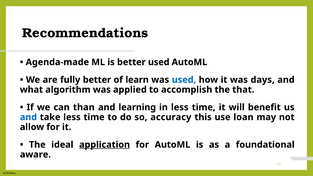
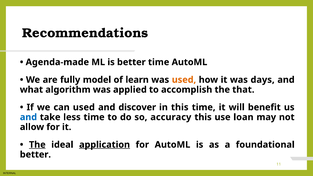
better used: used -> time (159, 62)
fully better: better -> model (97, 80)
used colour: blue -> orange (184, 80)
can than: than -> used (84, 107)
learning: learning -> discover (137, 107)
in less: less -> this (180, 107)
The underline: none -> present (37, 145)
aware: aware -> better (35, 155)
